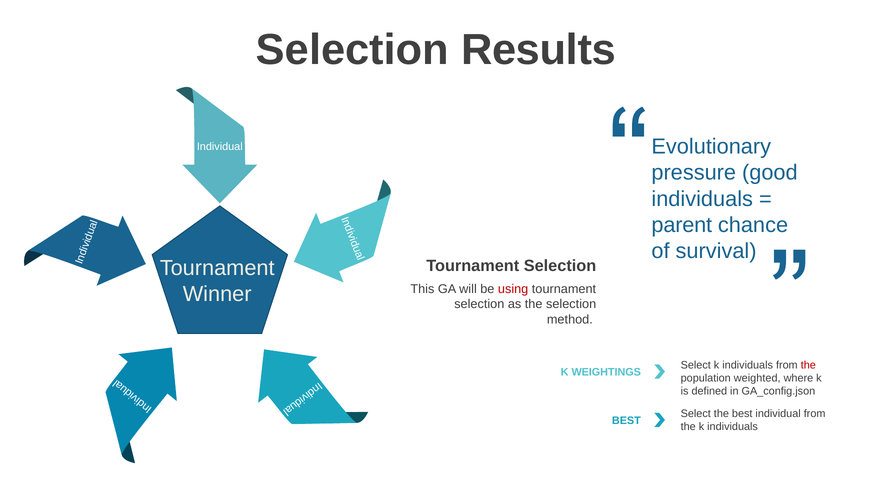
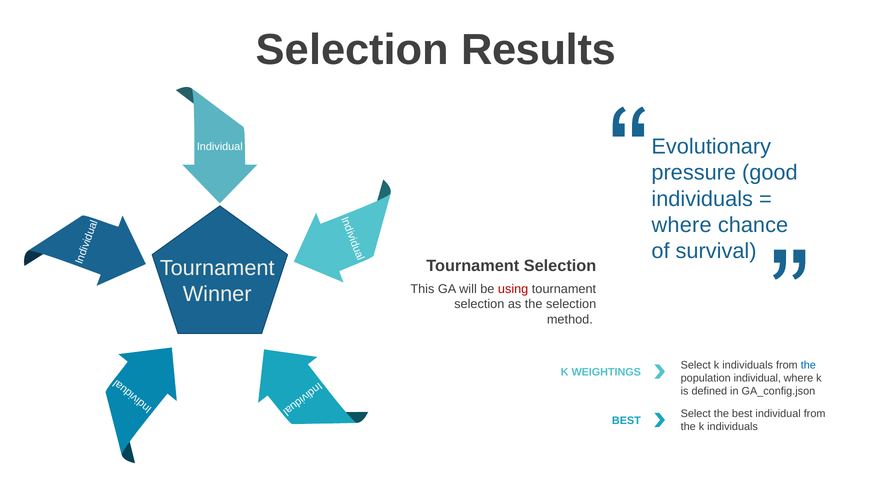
parent: parent -> where (682, 225)
the colour: red -> blue (808, 366)
population weighted: weighted -> individual (757, 379)
